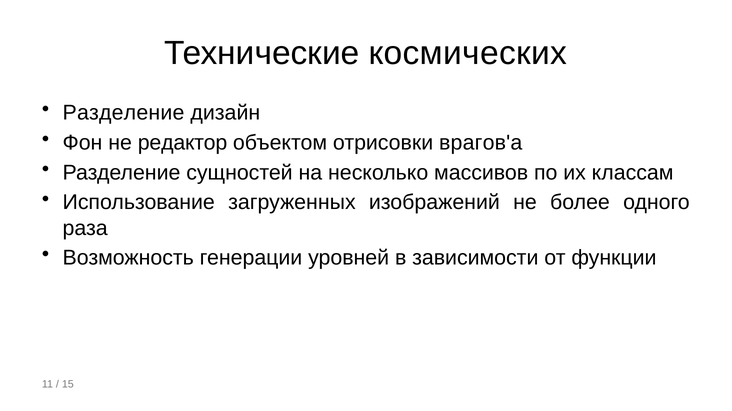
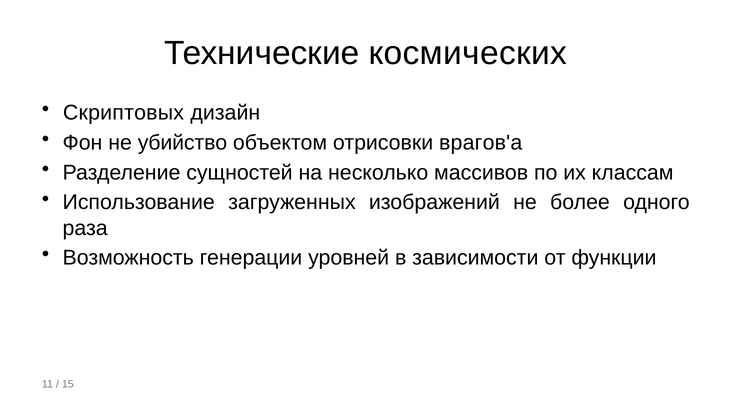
Разделение: Разделение -> Скриптовых (123, 113)
редактор: редактор -> убийство (183, 143)
